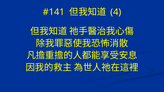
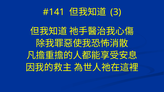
4: 4 -> 3 (116, 12)
